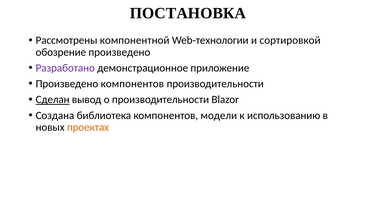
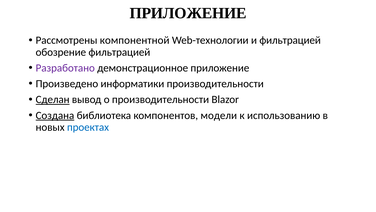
ПОСТАНОВКА: ПОСТАНОВКА -> ПРИЛОЖЕНИЕ (188, 13)
и сортировкой: сортировкой -> фильтрацией (290, 40)
обозрение произведено: произведено -> фильтрацией (119, 52)
Произведено компонентов: компонентов -> информатики (132, 84)
Создана underline: none -> present (55, 115)
проектах colour: orange -> blue (88, 127)
